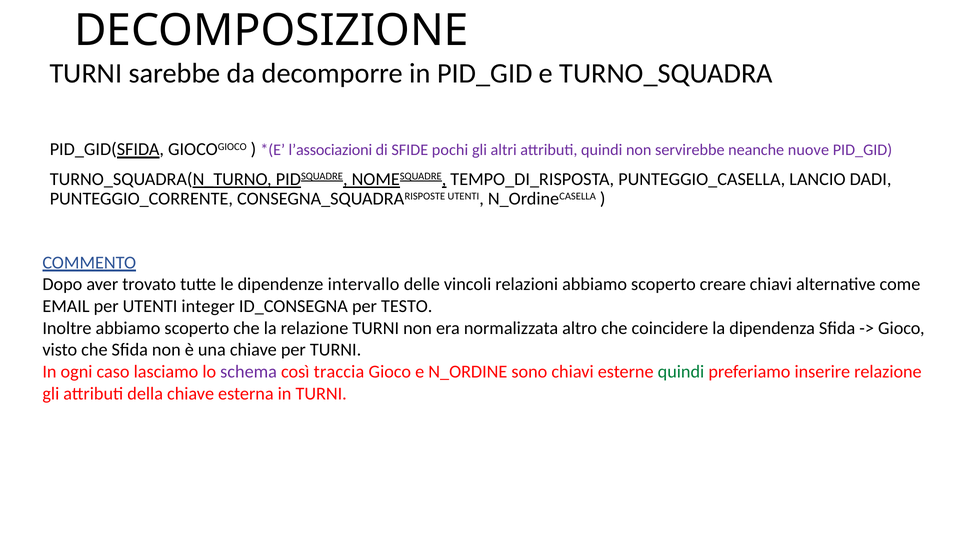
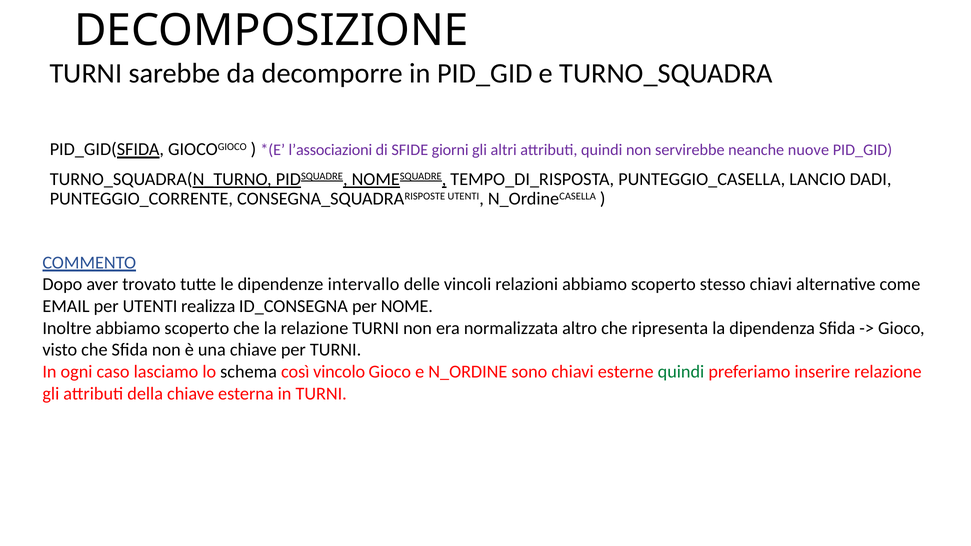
pochi: pochi -> giorni (450, 150)
creare: creare -> stesso (723, 284)
integer: integer -> realizza (208, 306)
TESTO: TESTO -> NOME (407, 306)
coincidere: coincidere -> ripresenta (670, 328)
schema colour: purple -> black (249, 372)
traccia: traccia -> vincolo (339, 372)
